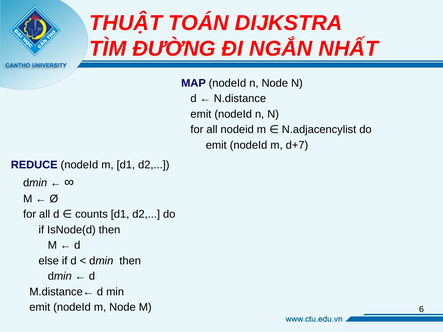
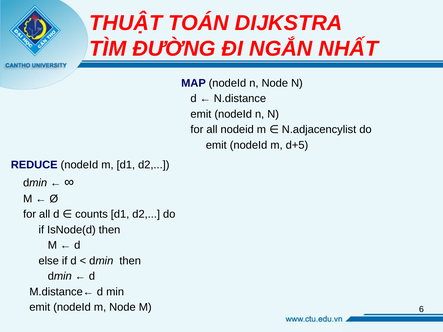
d+7: d+7 -> d+5 (297, 145)
